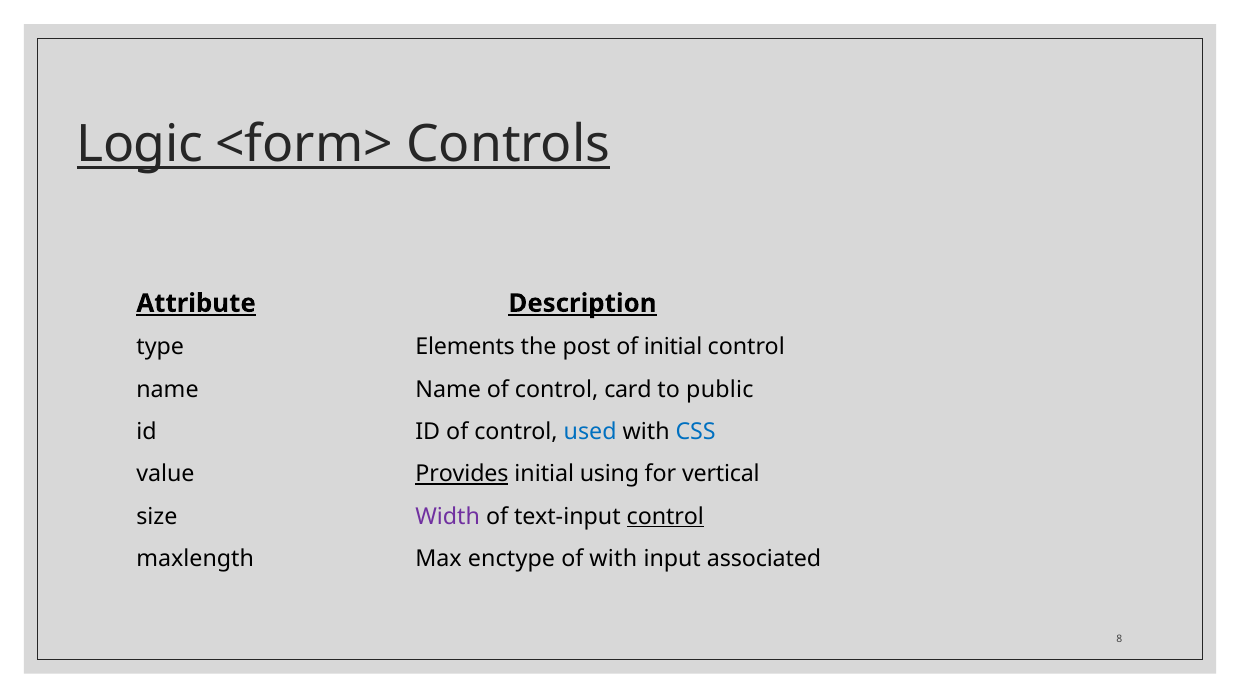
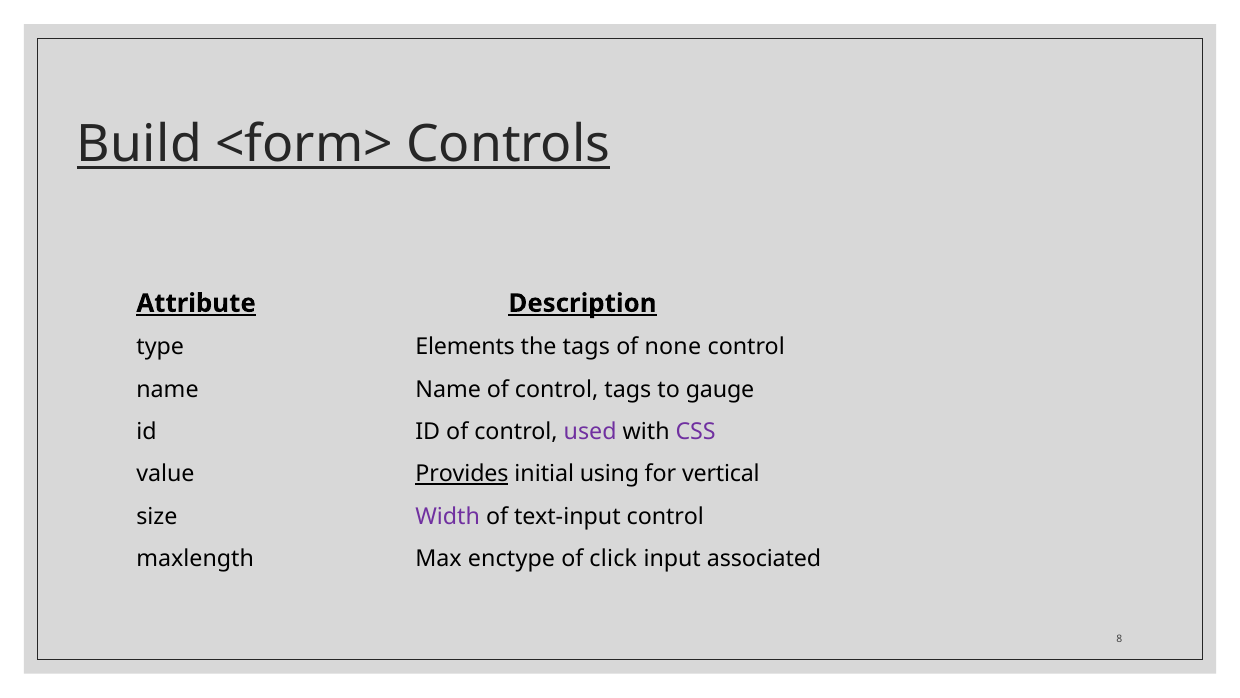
Logic: Logic -> Build (139, 144)
the post: post -> tags (586, 347)
of initial: initial -> none (673, 347)
control card: card -> tags (628, 389)
public: public -> gauge (720, 389)
used colour: blue -> purple (590, 431)
CSS colour: blue -> purple (696, 431)
control underline: present -> none (665, 516)
of with: with -> click (613, 558)
